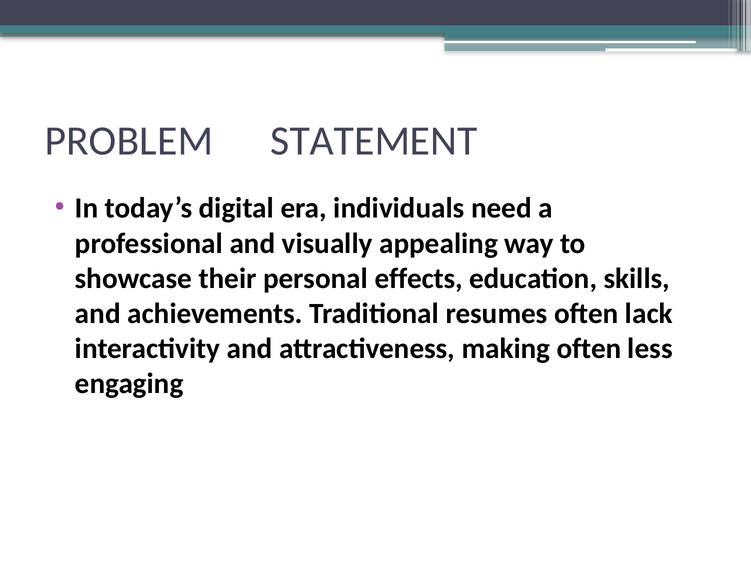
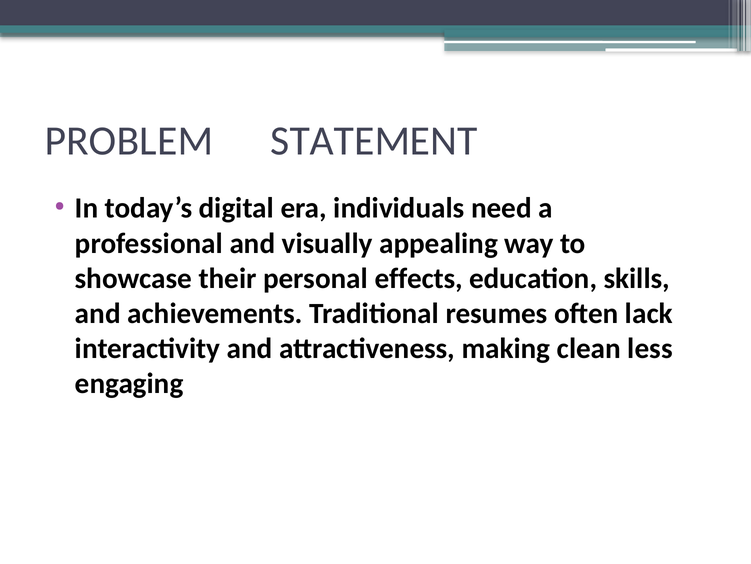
making often: often -> clean (589, 348)
